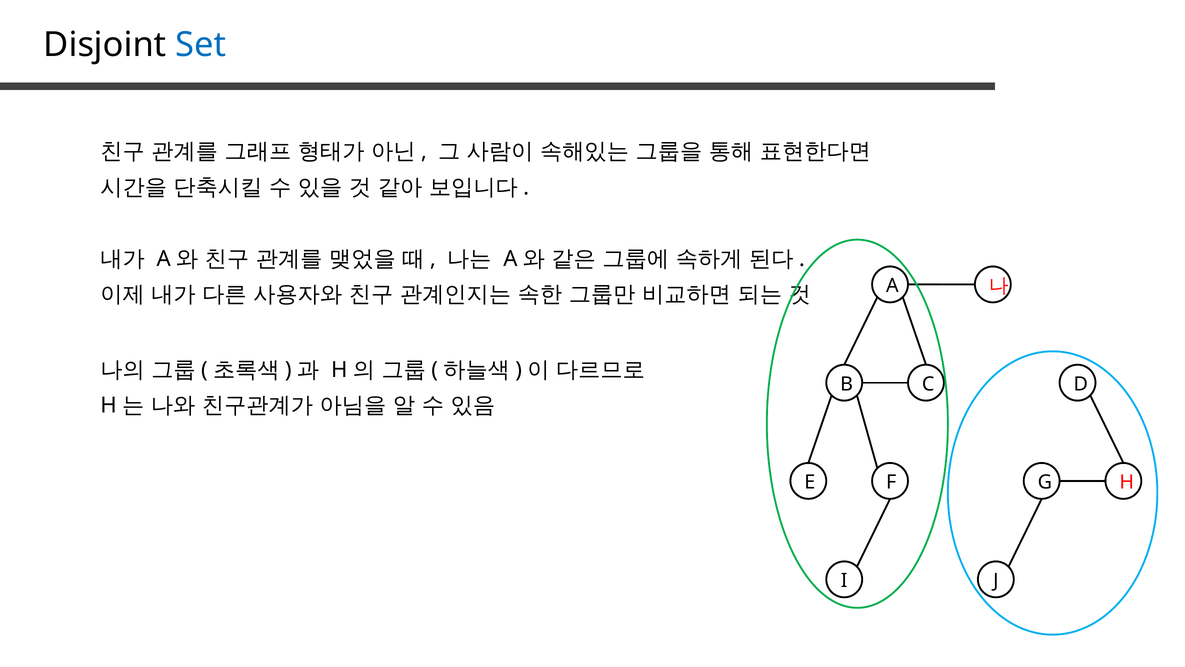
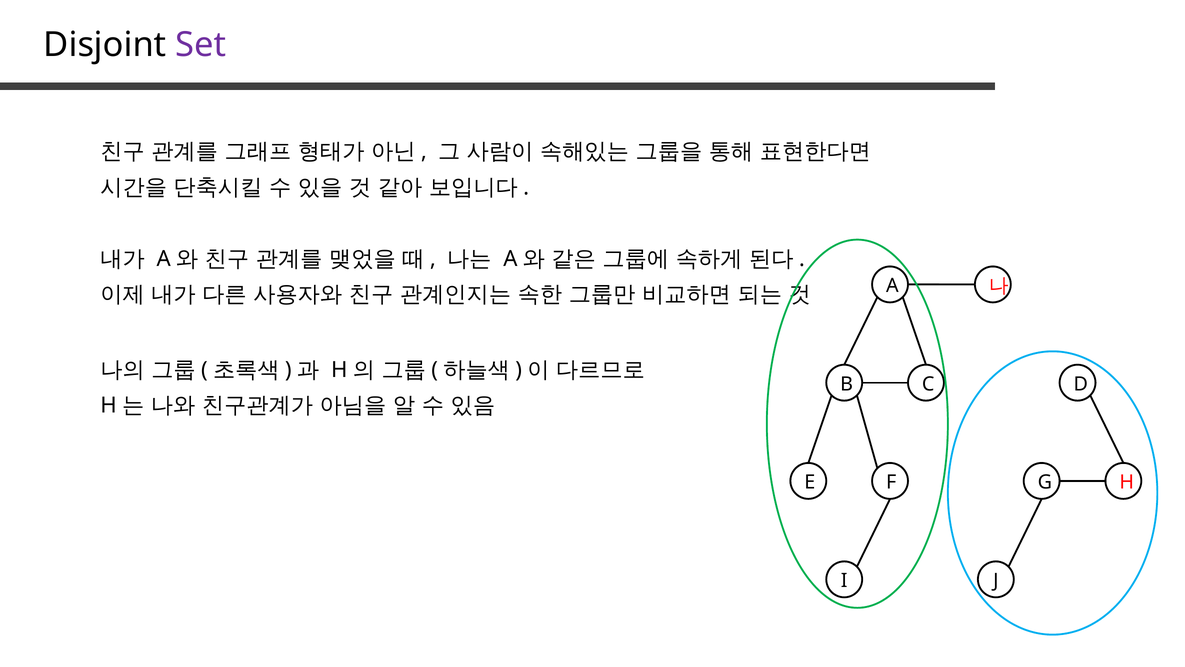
Set colour: blue -> purple (201, 45)
